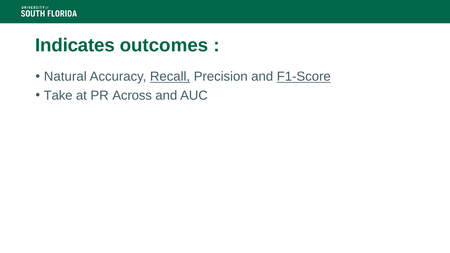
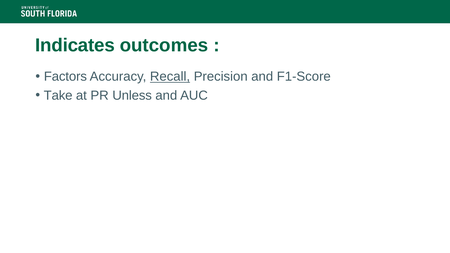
Natural: Natural -> Factors (65, 77)
F1-Score underline: present -> none (304, 77)
Across: Across -> Unless (132, 96)
